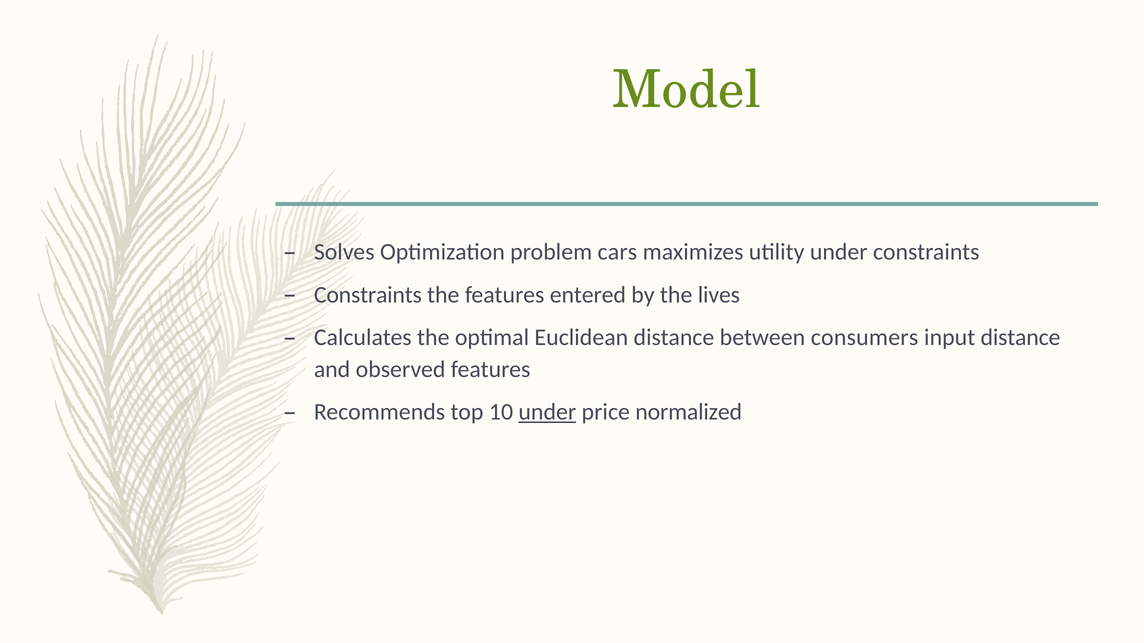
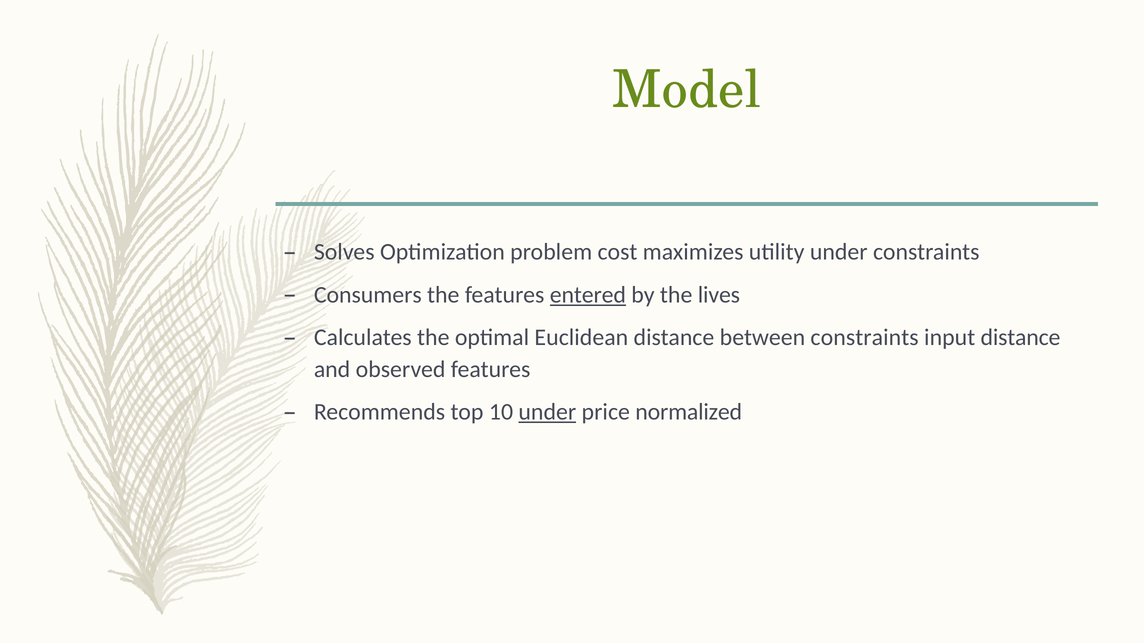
cars: cars -> cost (617, 252)
Constraints: Constraints -> Consumers (368, 295)
entered underline: none -> present (588, 295)
between consumers: consumers -> constraints (865, 338)
